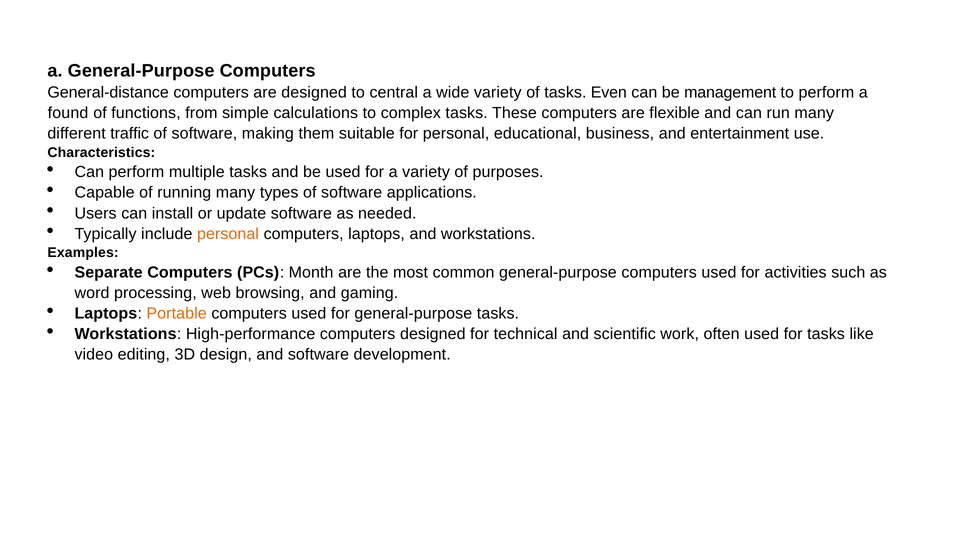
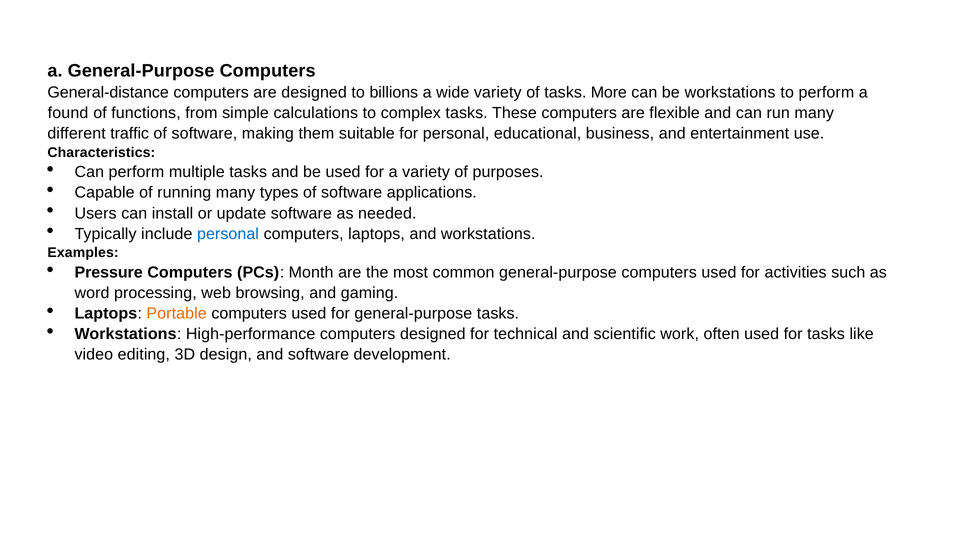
central: central -> billions (394, 92)
Even: Even -> More (609, 92)
be management: management -> workstations (730, 92)
personal colour: orange -> blue (228, 234)
Separate: Separate -> Pressure (109, 272)
